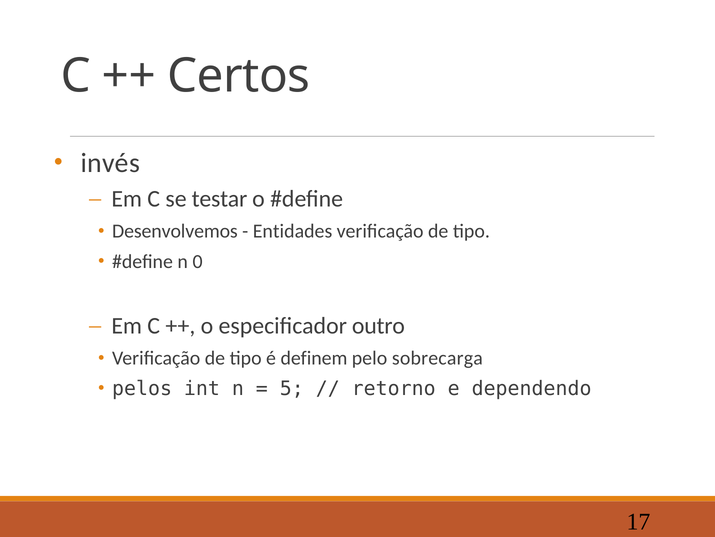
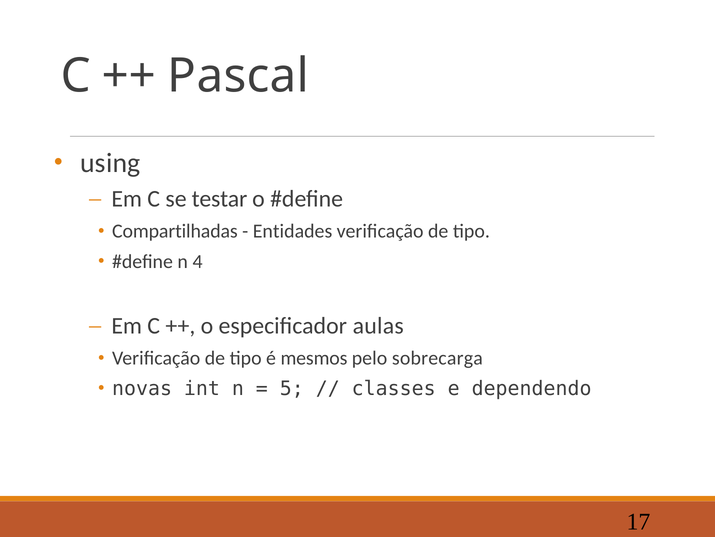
Certos: Certos -> Pascal (238, 76)
invés: invés -> using (110, 163)
Desenvolvemos: Desenvolvemos -> Compartilhadas (175, 231)
0: 0 -> 4 (198, 261)
outro: outro -> aulas (378, 325)
definem: definem -> mesmos (314, 358)
pelos: pelos -> novas (142, 388)
retorno: retorno -> classes (394, 388)
